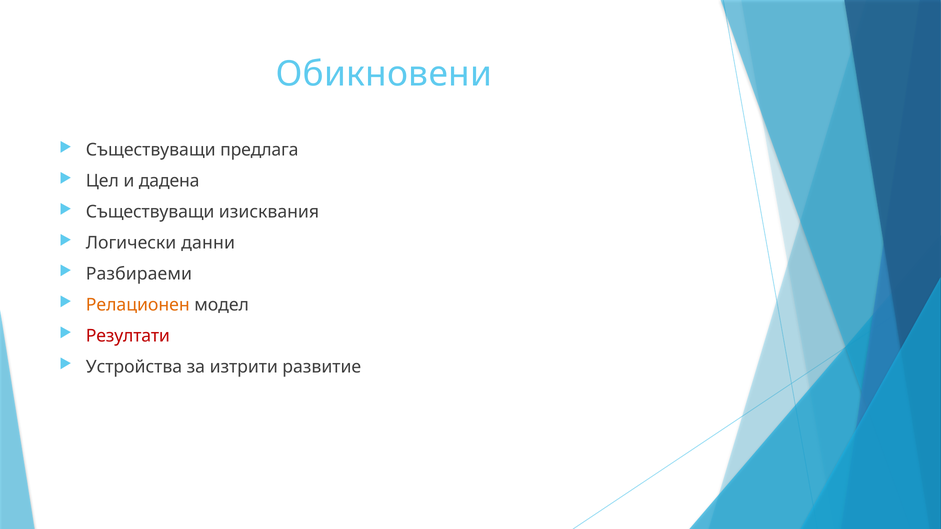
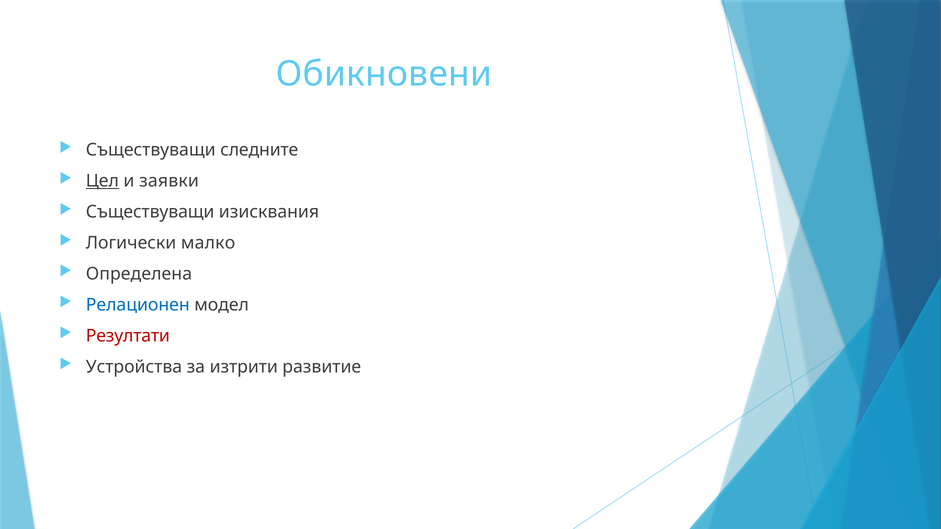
предлага: предлага -> следните (259, 150)
Цел underline: none -> present (102, 181)
дадена: дадена -> заявки (169, 181)
данни: данни -> малко (208, 243)
Разбираеми: Разбираеми -> Определена (139, 274)
Релационен colour: orange -> blue (138, 305)
